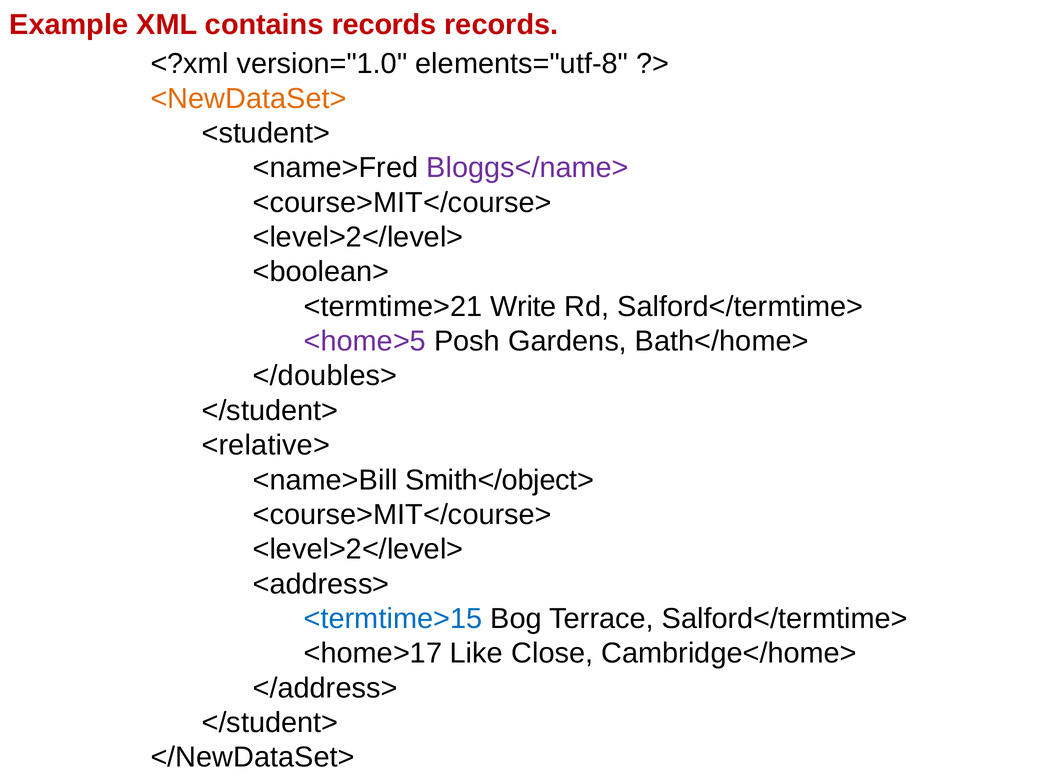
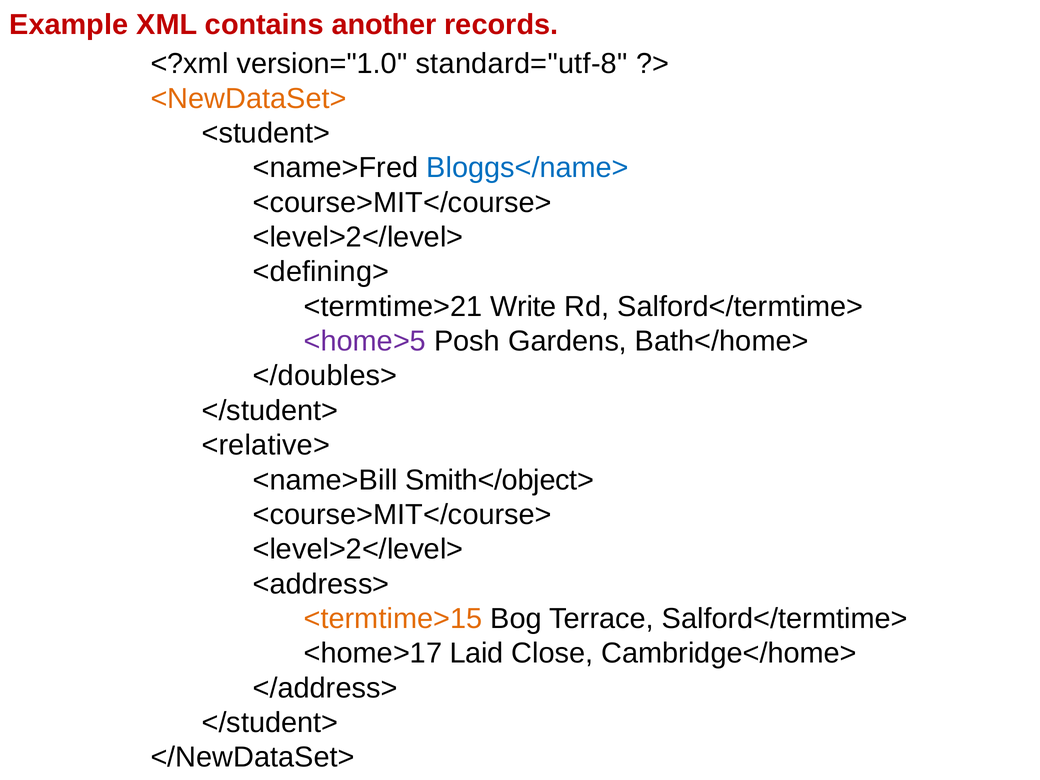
contains records: records -> another (384, 24)
elements="utf-8: elements="utf-8 -> standard="utf-8 (522, 64)
Bloggs</name> colour: purple -> blue (528, 168)
<boolean>: <boolean> -> <defining> (321, 272)
<termtime>15 colour: blue -> orange (393, 619)
Like: Like -> Laid (476, 653)
